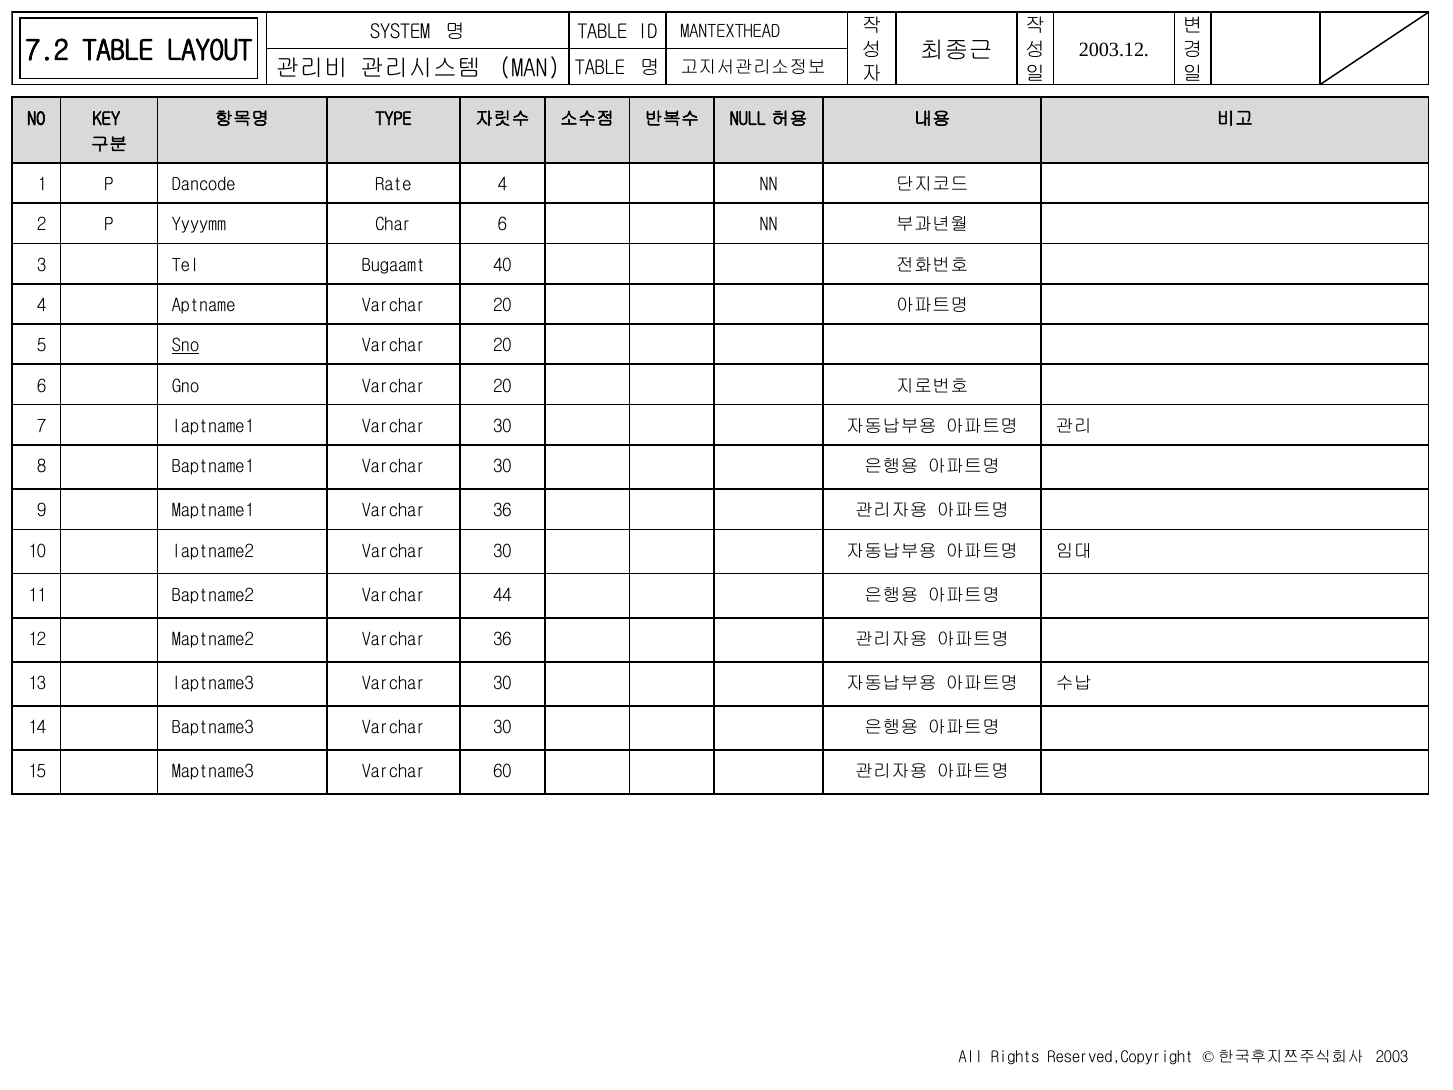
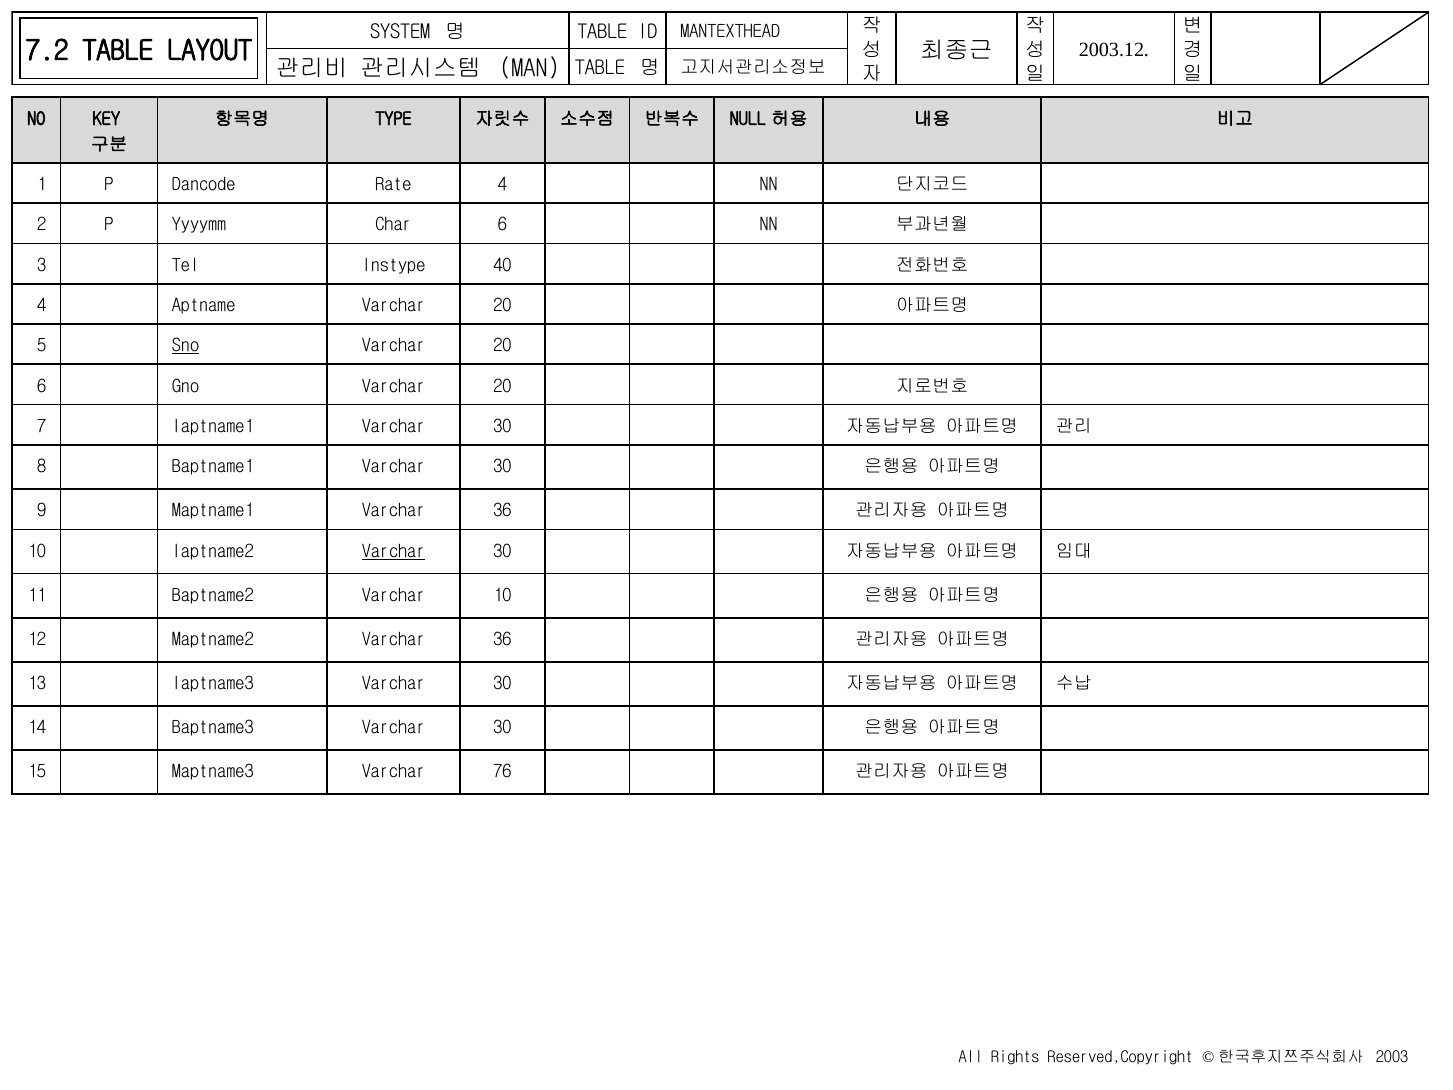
Bugaamt: Bugaamt -> Instype (394, 265)
Varchar underline: none -> present (394, 551)
Varchar 44: 44 -> 10 (502, 595)
60: 60 -> 76 (502, 772)
